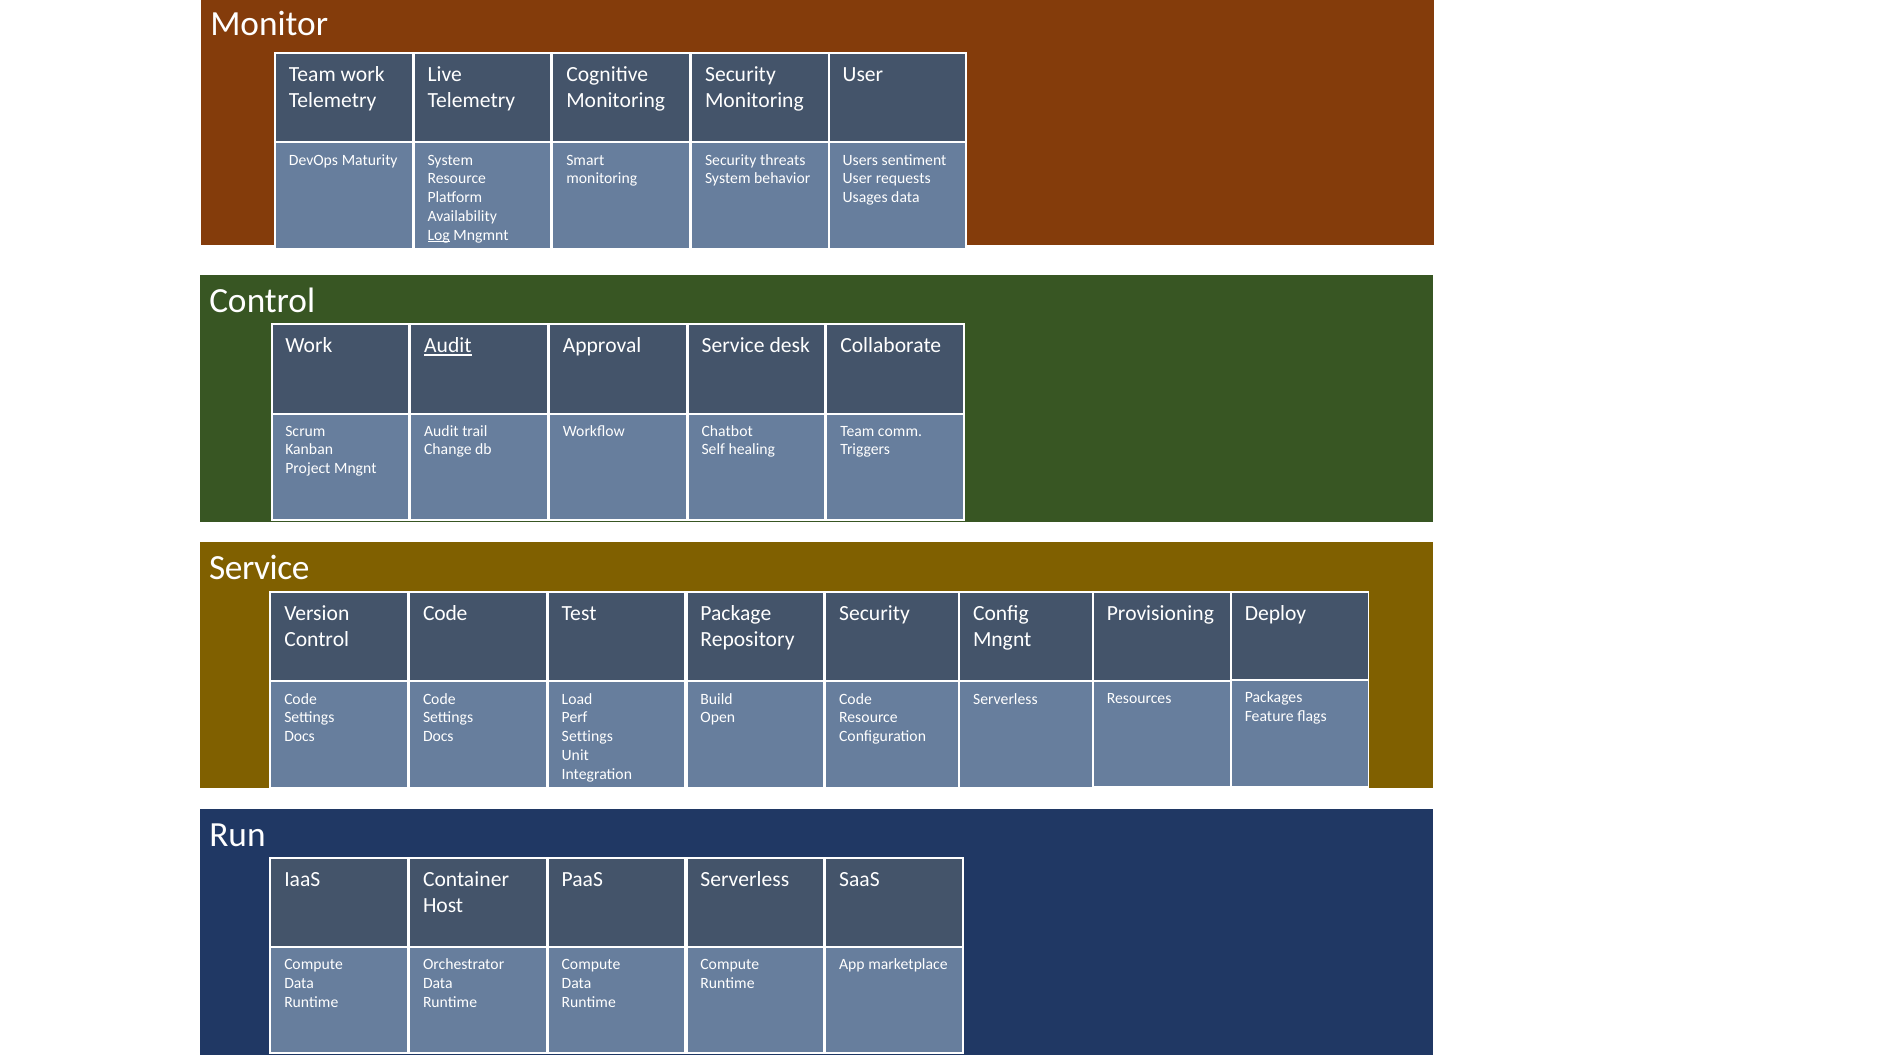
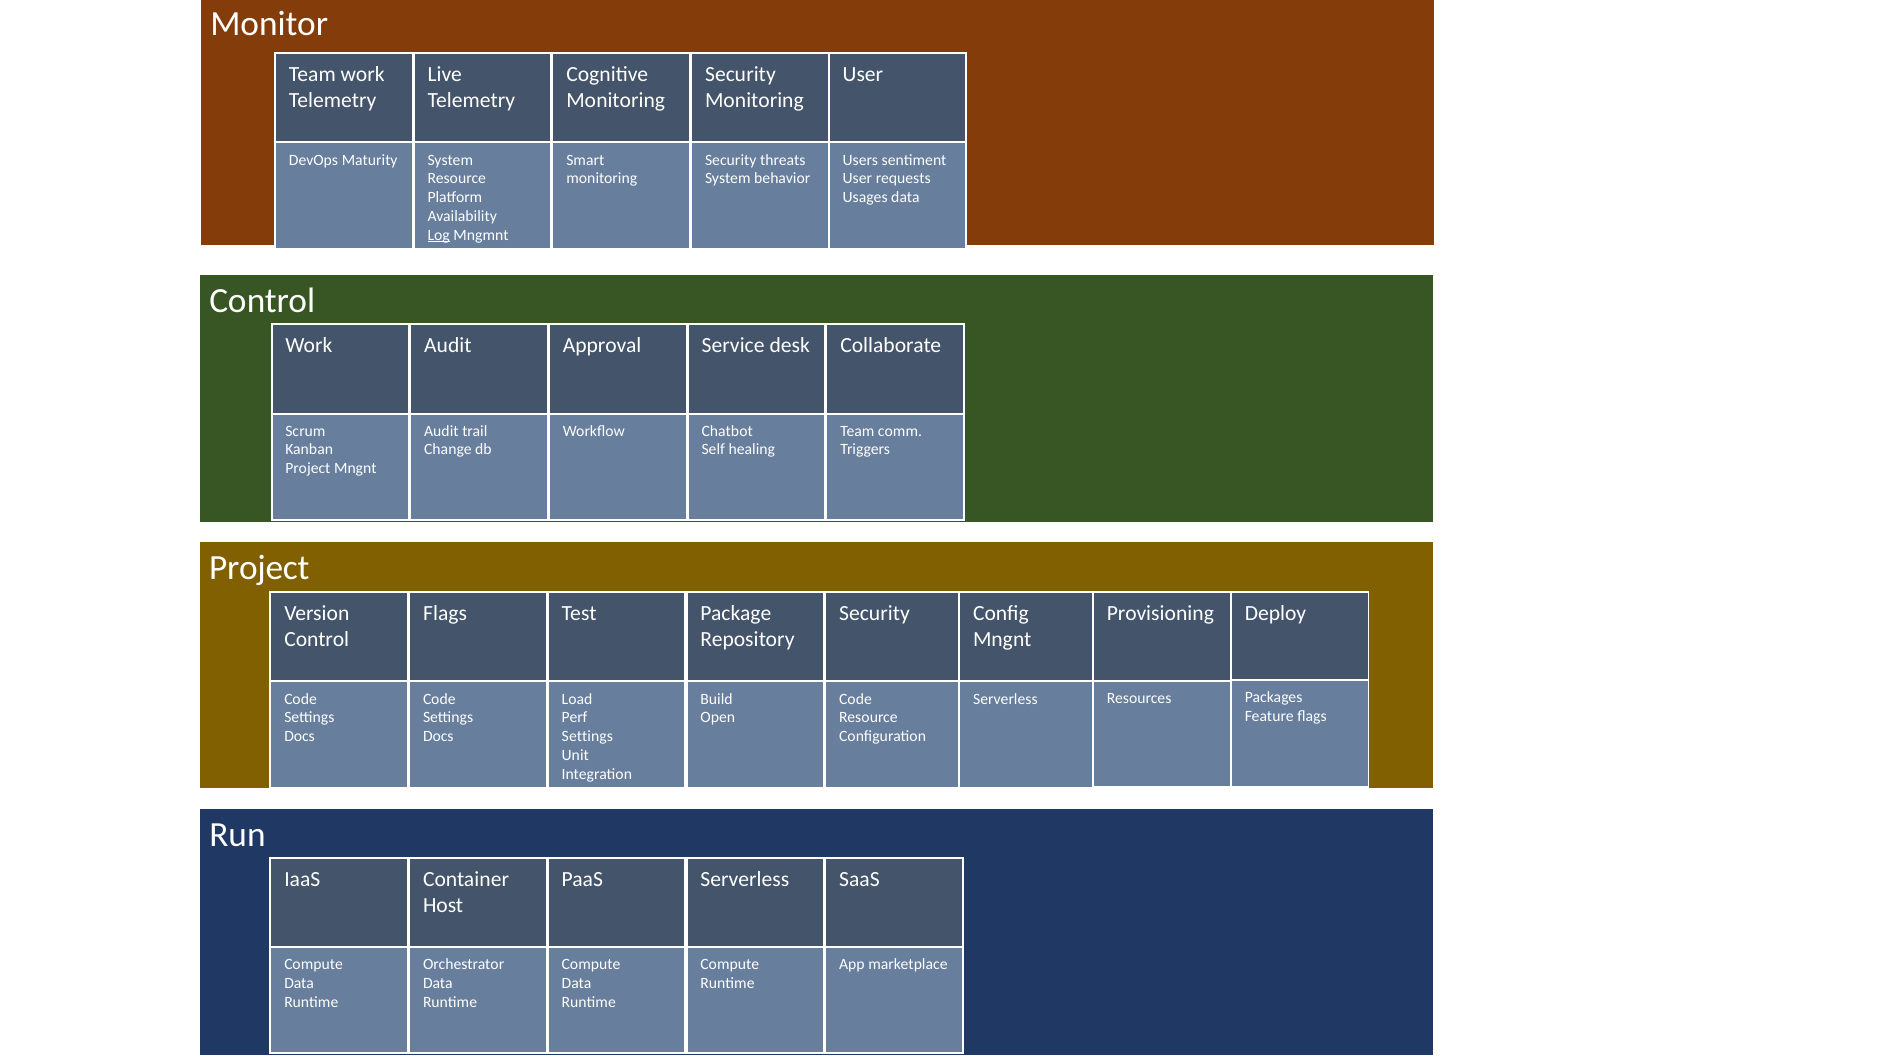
Audit underline: present -> none (448, 346)
Service: Service -> Project (259, 568)
Code: Code -> Flags (445, 614)
